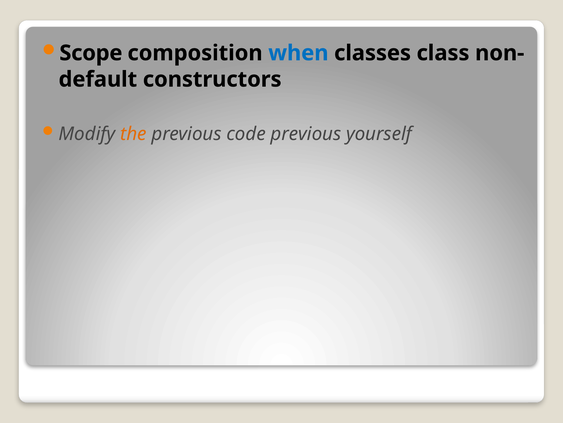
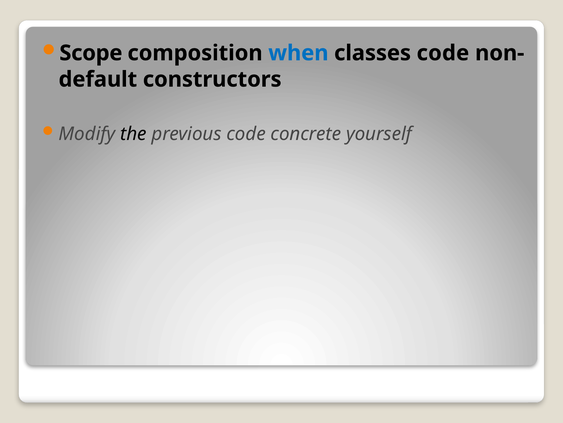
classes class: class -> code (443, 53)
the colour: orange -> black (133, 134)
code previous: previous -> concrete (306, 134)
